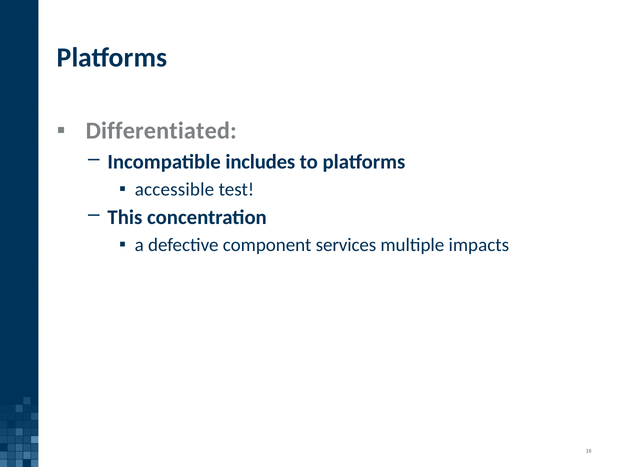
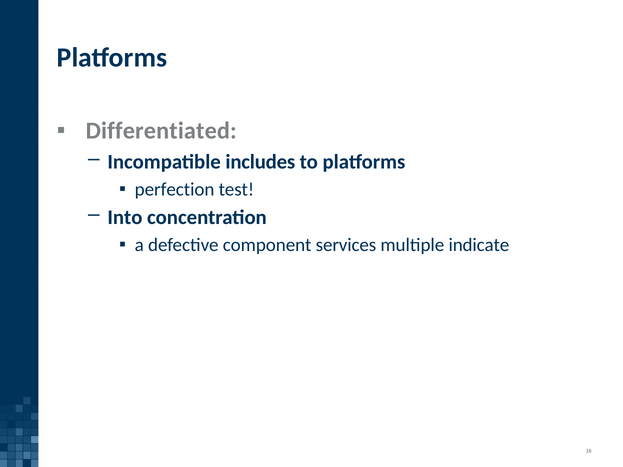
accessible: accessible -> perfection (175, 189)
This: This -> Into (125, 218)
impacts: impacts -> indicate (479, 245)
